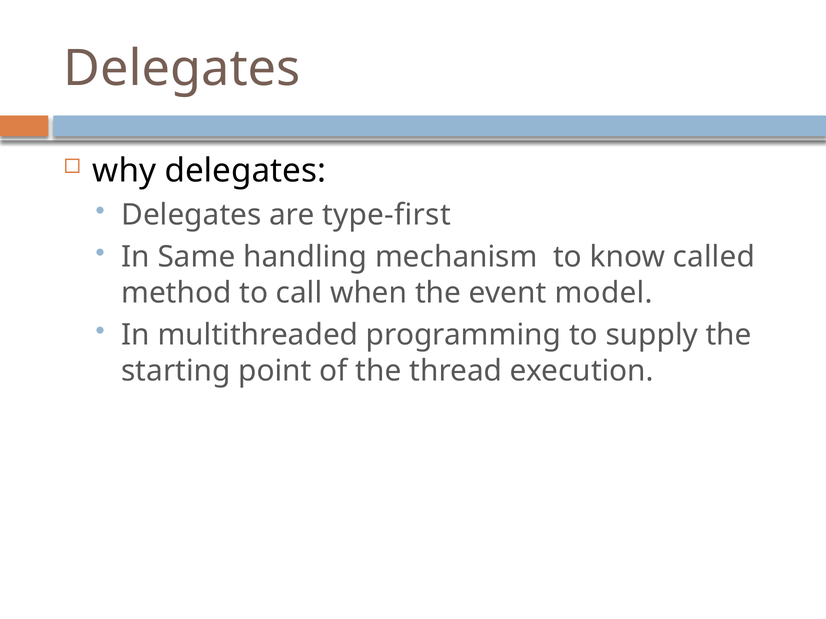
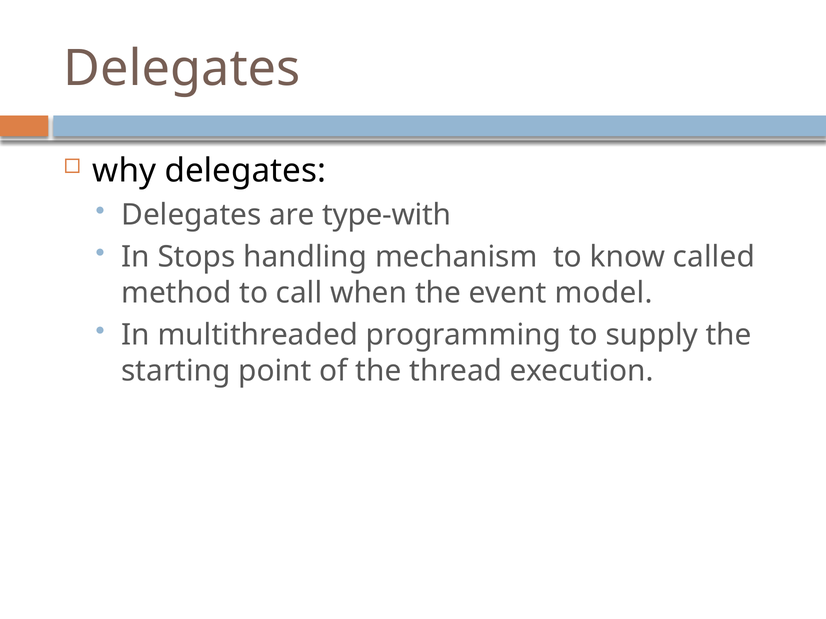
type-first: type-first -> type-with (387, 215)
Same: Same -> Stops (196, 257)
